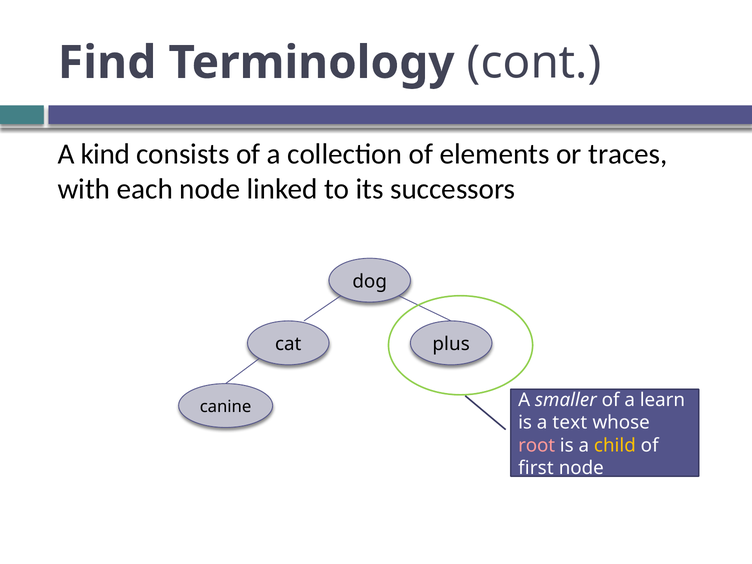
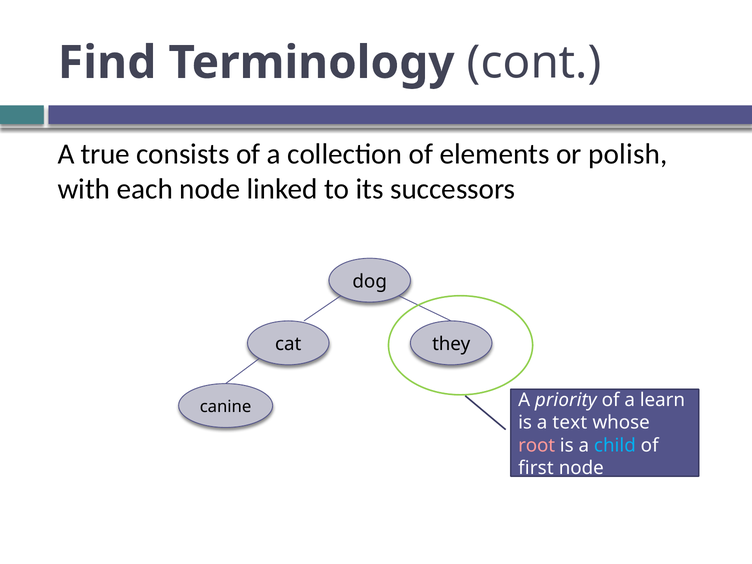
kind: kind -> true (105, 154)
traces: traces -> polish (628, 154)
plus: plus -> they (451, 344)
smaller: smaller -> priority (566, 400)
child colour: yellow -> light blue (615, 445)
